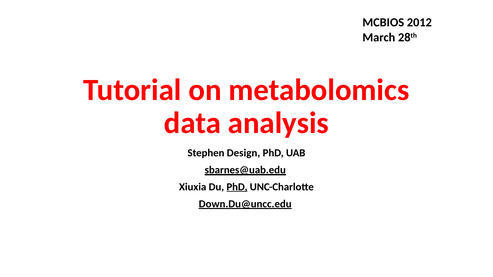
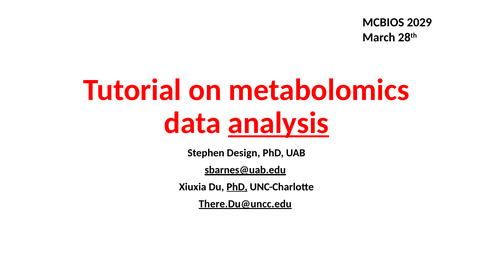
2012: 2012 -> 2029 (419, 23)
analysis underline: none -> present (278, 123)
Down.Du@uncc.edu: Down.Du@uncc.edu -> There.Du@uncc.edu (245, 204)
